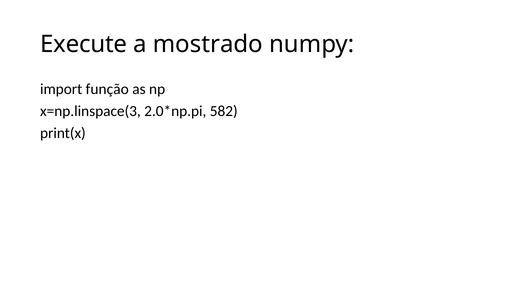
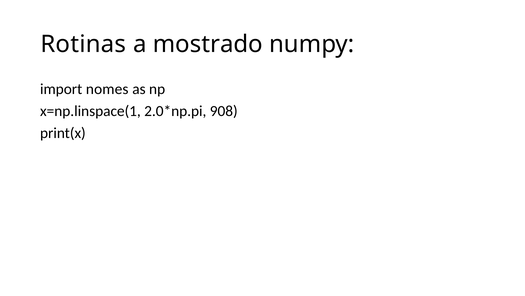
Execute: Execute -> Rotinas (83, 44)
função: função -> nomes (107, 89)
x=np.linspace(3: x=np.linspace(3 -> x=np.linspace(1 (90, 111)
582: 582 -> 908 (224, 111)
